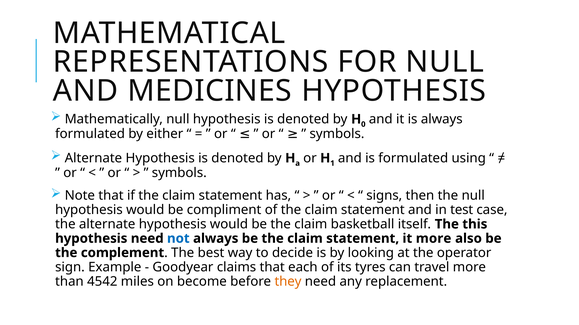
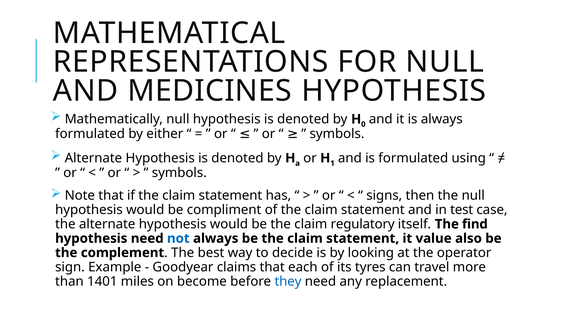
basketball: basketball -> regulatory (363, 225)
this: this -> find (475, 225)
it more: more -> value (434, 239)
4542: 4542 -> 1401 (102, 282)
they colour: orange -> blue (288, 282)
